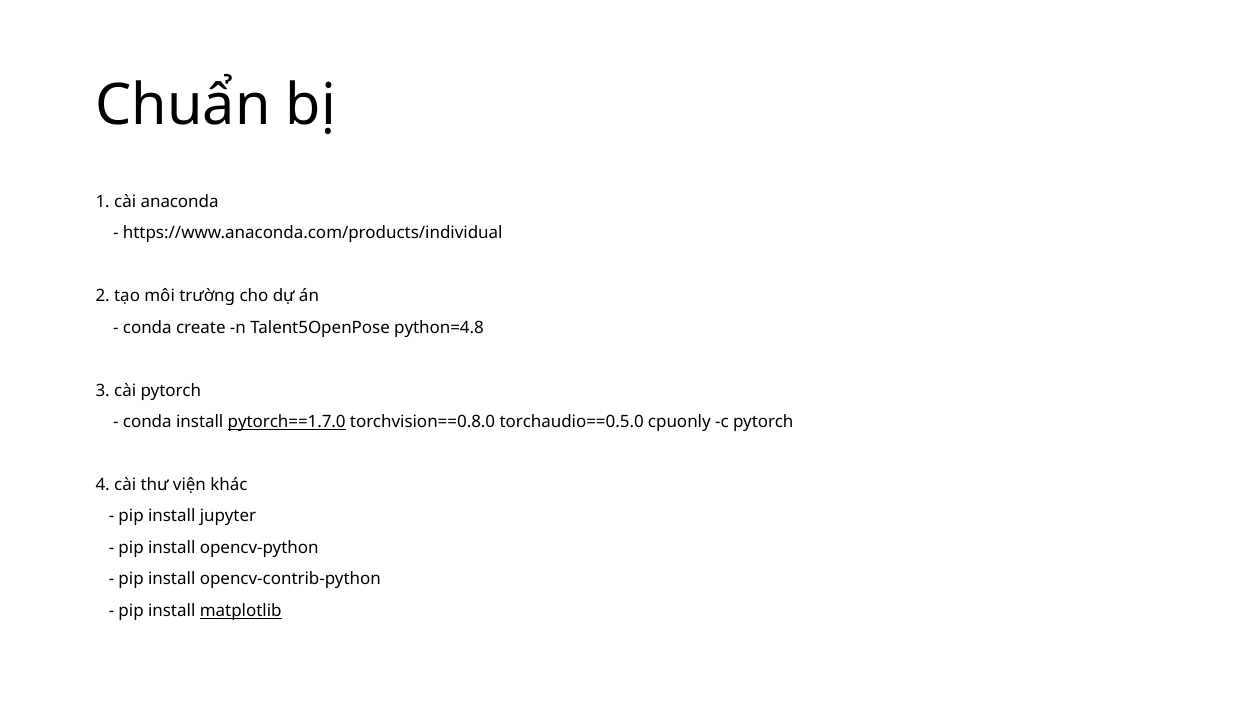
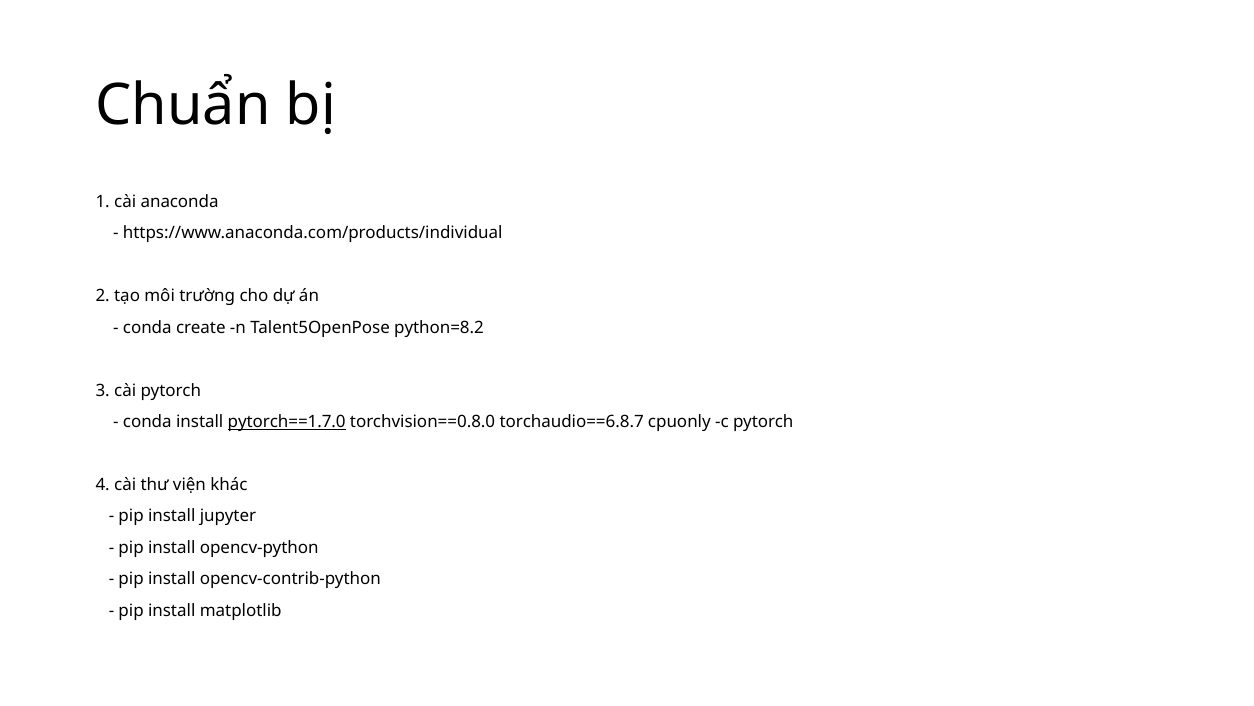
python=4.8: python=4.8 -> python=8.2 (439, 327)
torchaudio==0.5.0: torchaudio==0.5.0 -> torchaudio==6.8.7 (572, 422)
matplotlib underline: present -> none (241, 610)
